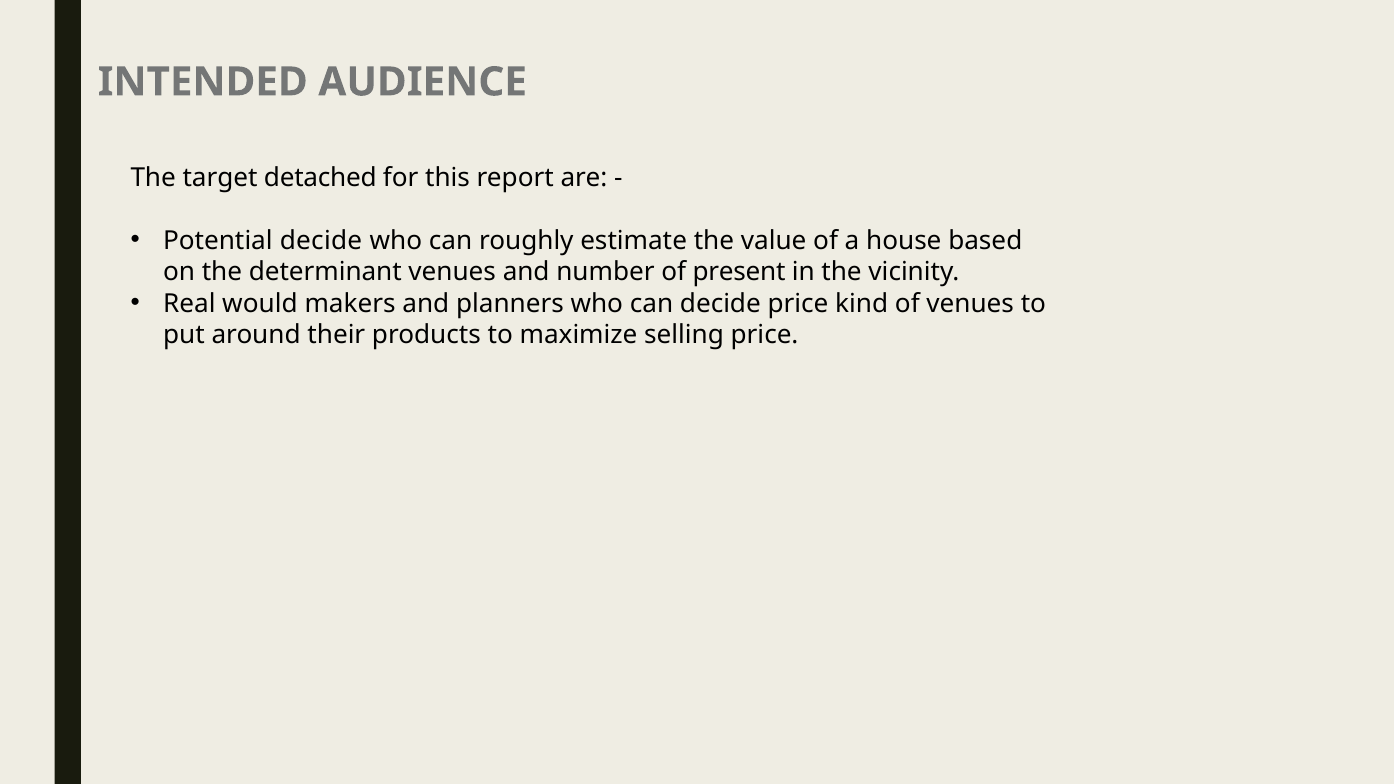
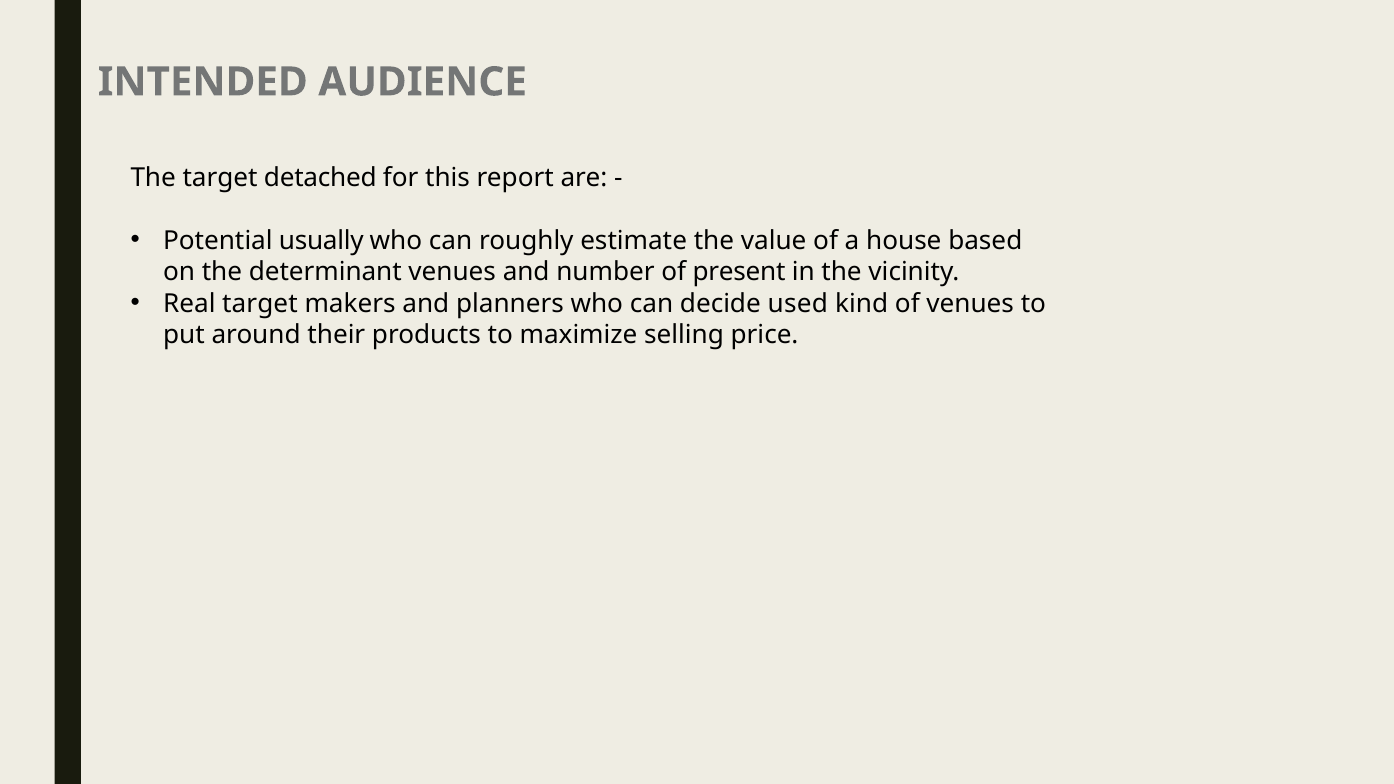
Potential decide: decide -> usually (321, 241)
Real would: would -> target (260, 304)
decide price: price -> used (798, 304)
